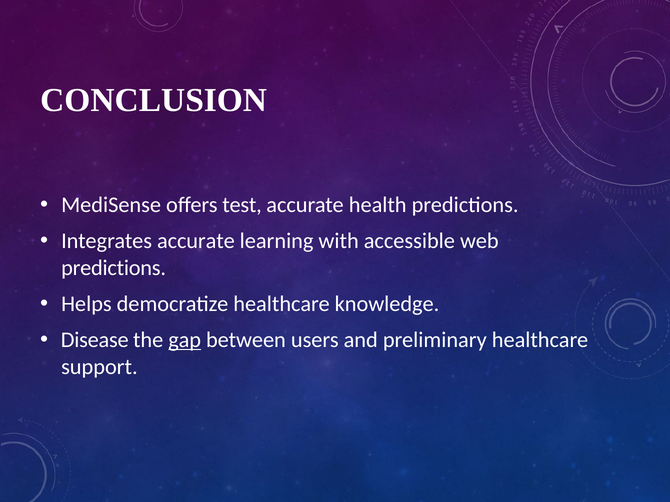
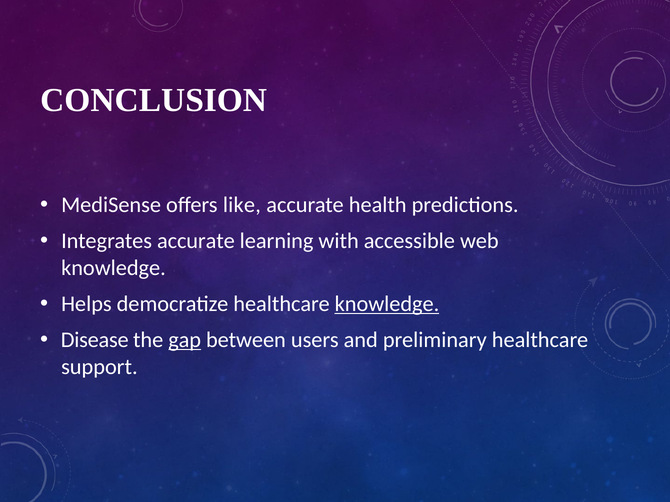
test: test -> like (242, 205)
predictions: predictions -> knowledge (113, 268)
knowledge underline: none -> present (387, 304)
